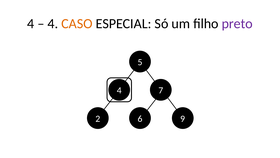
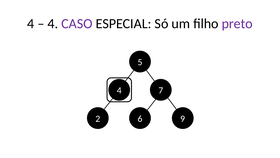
CASO colour: orange -> purple (77, 24)
